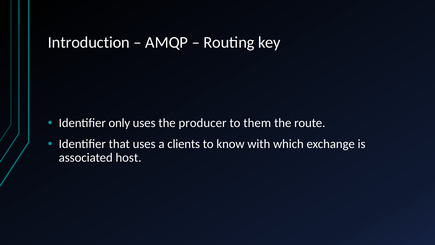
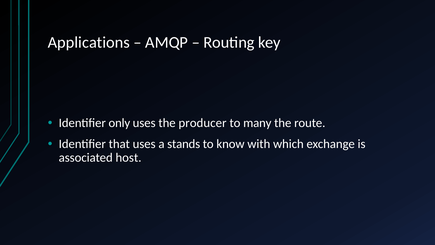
Introduction: Introduction -> Applications (89, 42)
them: them -> many (257, 123)
clients: clients -> stands (184, 144)
